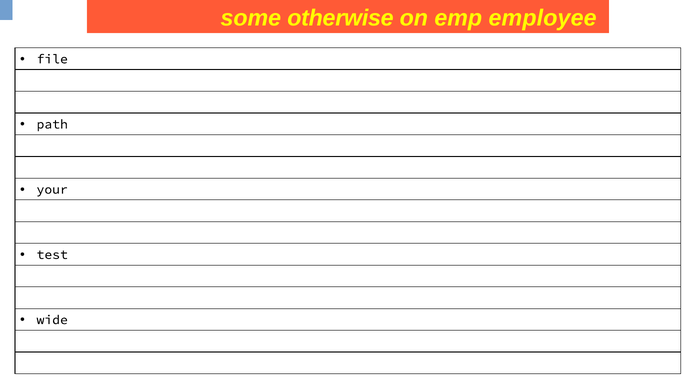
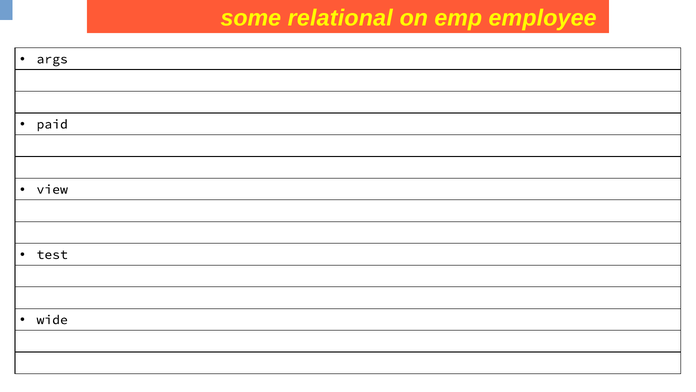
otherwise: otherwise -> relational (340, 18)
file: file -> args (52, 59)
path: path -> paid (52, 124)
your: your -> view (52, 189)
